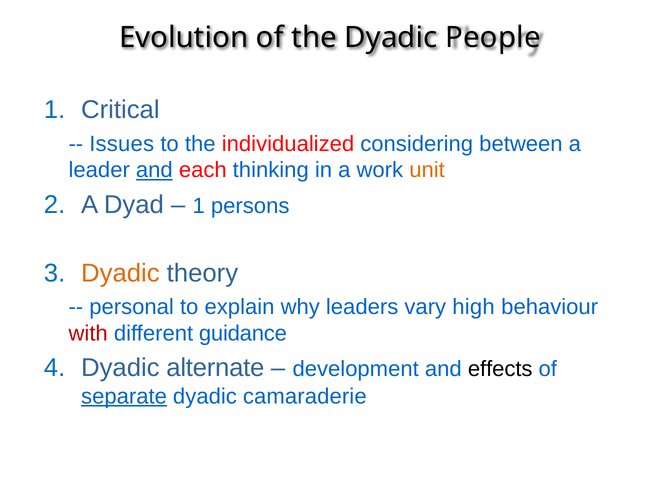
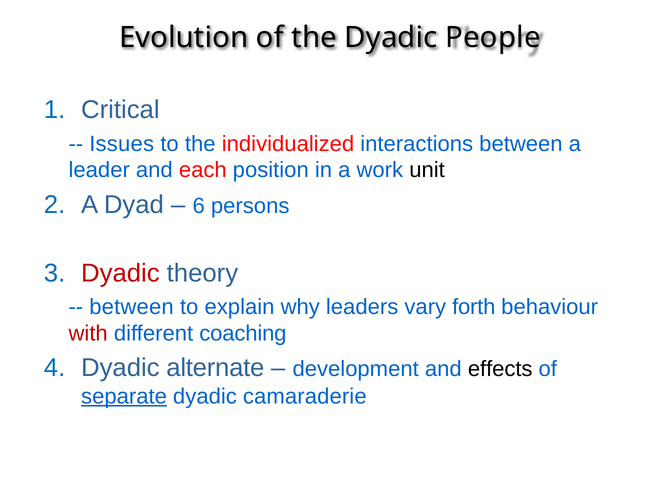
considering: considering -> interactions (417, 144)
and underline: present -> none (154, 170)
thinking: thinking -> position (271, 170)
unit colour: orange -> black (427, 170)
1: 1 -> 6 (199, 206)
Dyadic colour: orange -> red (120, 273)
personal: personal -> between (132, 307)
high: high -> forth (474, 307)
guidance: guidance -> coaching (243, 334)
